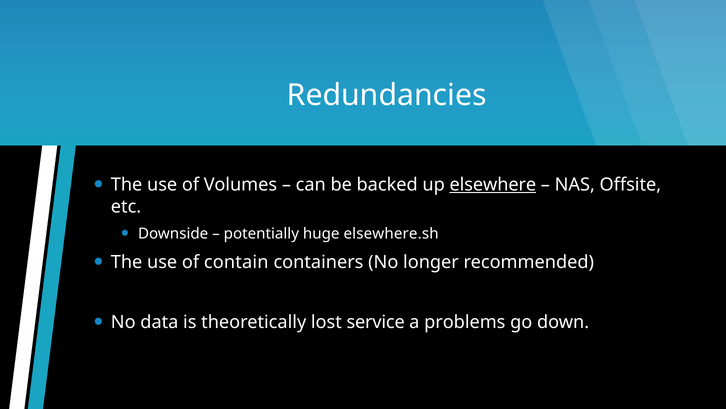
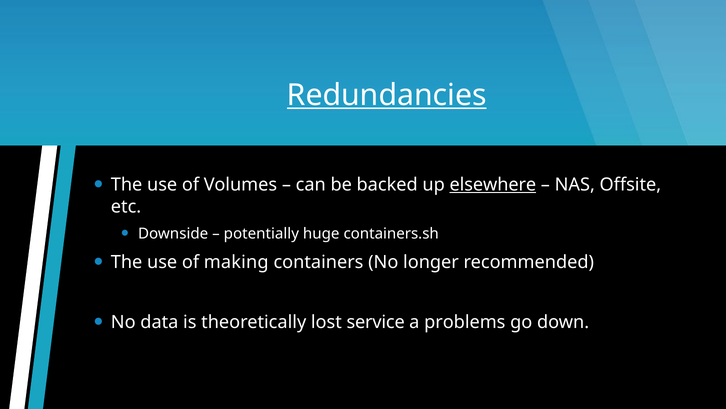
Redundancies underline: none -> present (387, 95)
elsewhere.sh: elsewhere.sh -> containers.sh (391, 234)
contain: contain -> making (236, 262)
